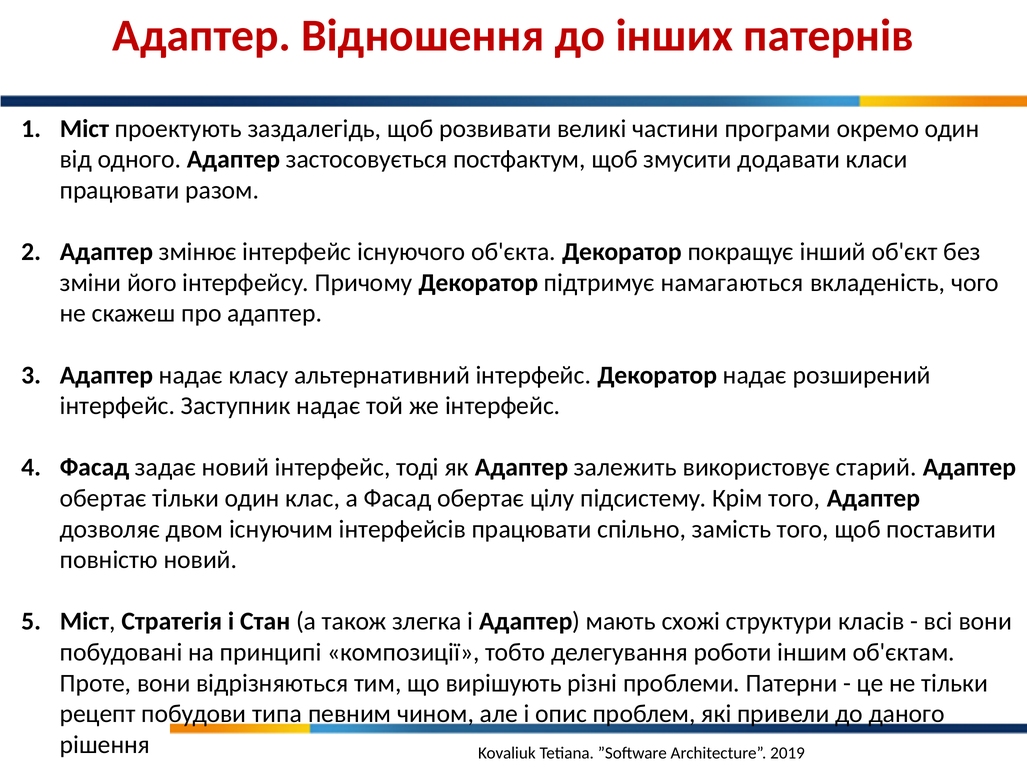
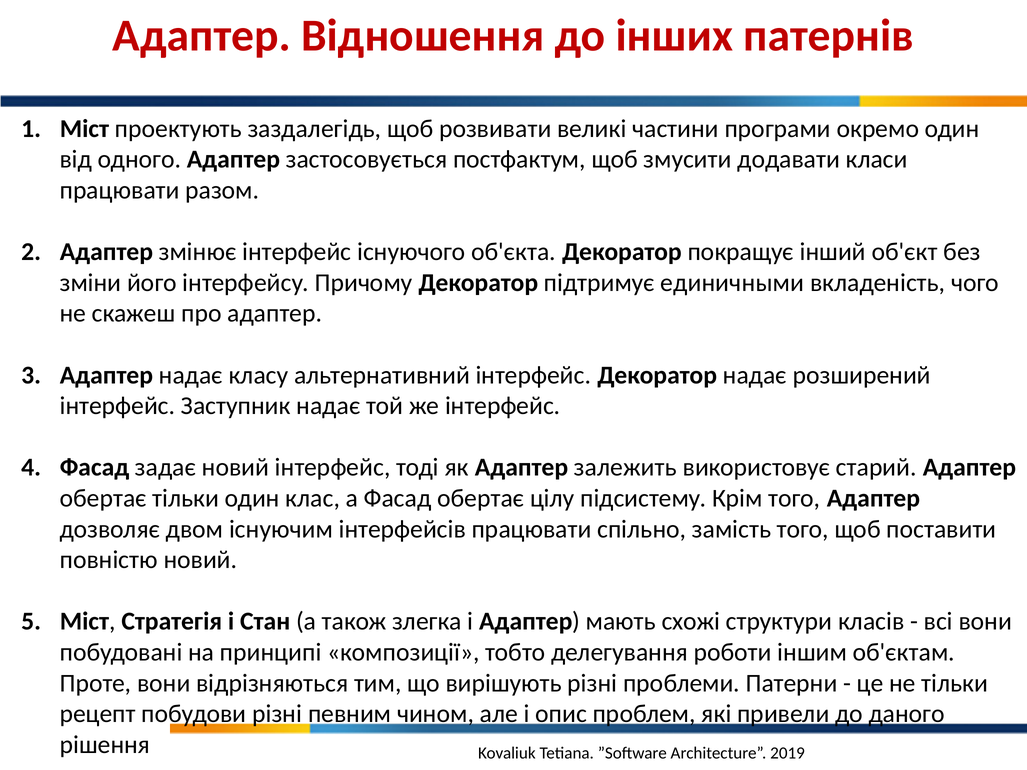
намагаються: намагаються -> единичными (732, 283)
побудови типа: типа -> різні (277, 714)
